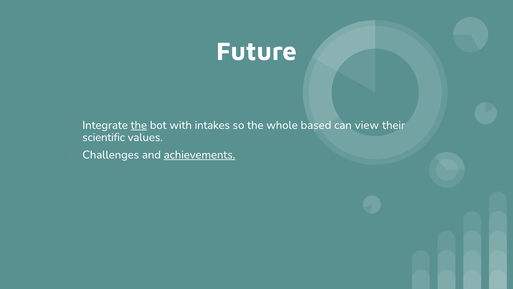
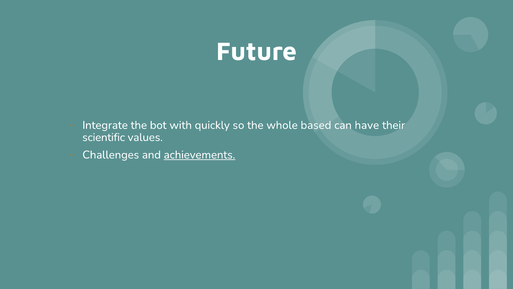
the underline: present -> none (139, 125)
intakes: intakes -> quickly (212, 125)
view: view -> have (367, 125)
